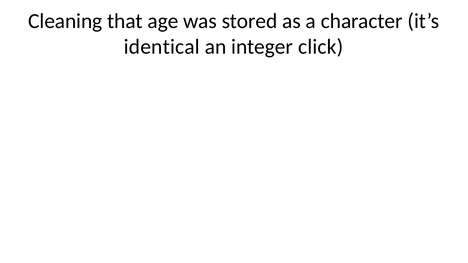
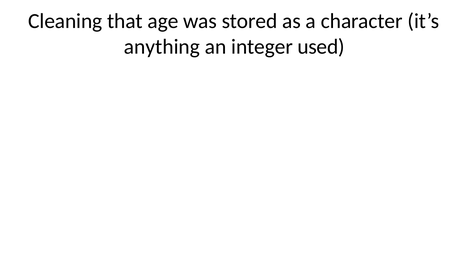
identical: identical -> anything (162, 47)
click: click -> used (321, 47)
